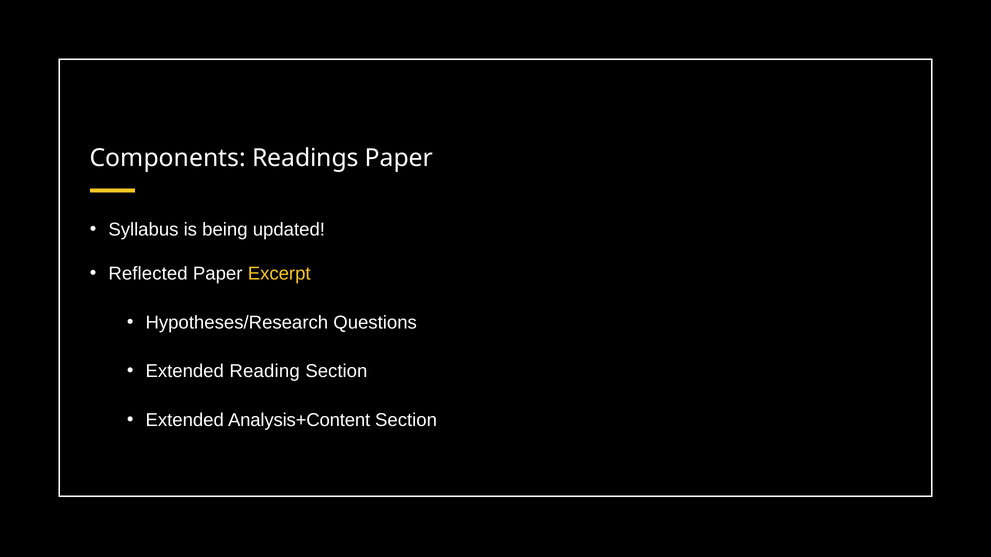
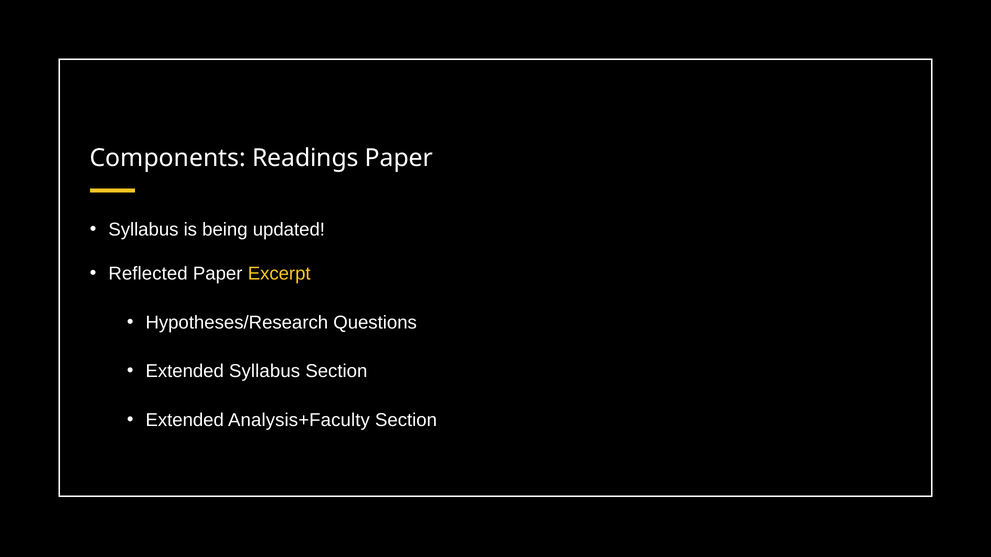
Extended Reading: Reading -> Syllabus (265, 372)
Analysis+Content: Analysis+Content -> Analysis+Faculty (299, 421)
